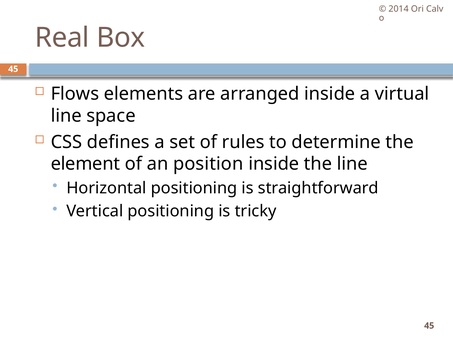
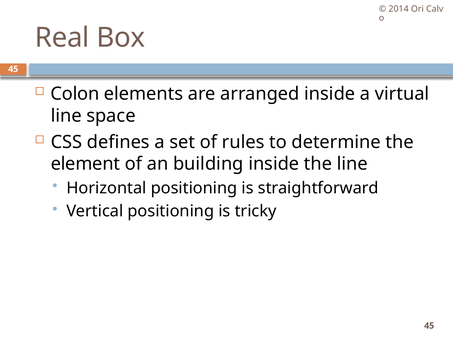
Flows: Flows -> Colon (75, 94)
position: position -> building (208, 164)
